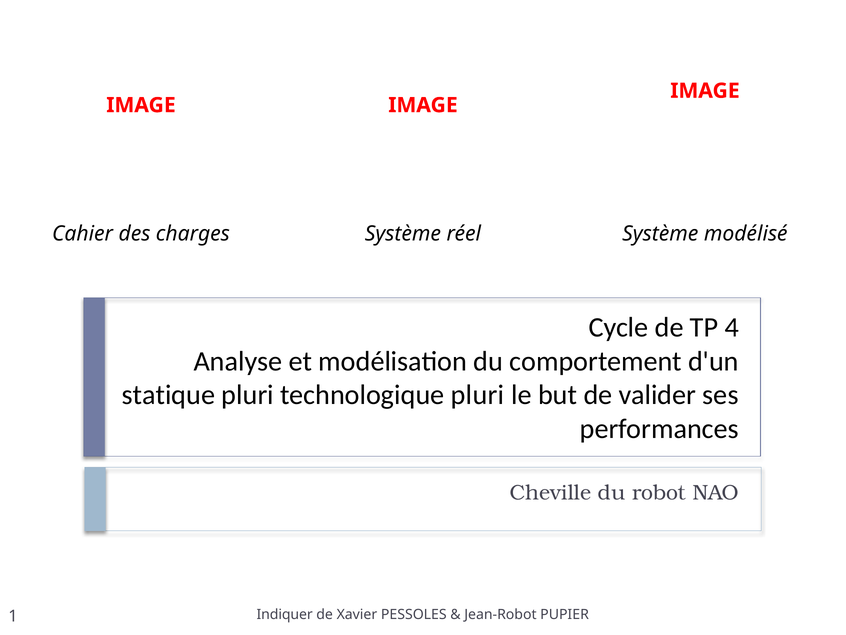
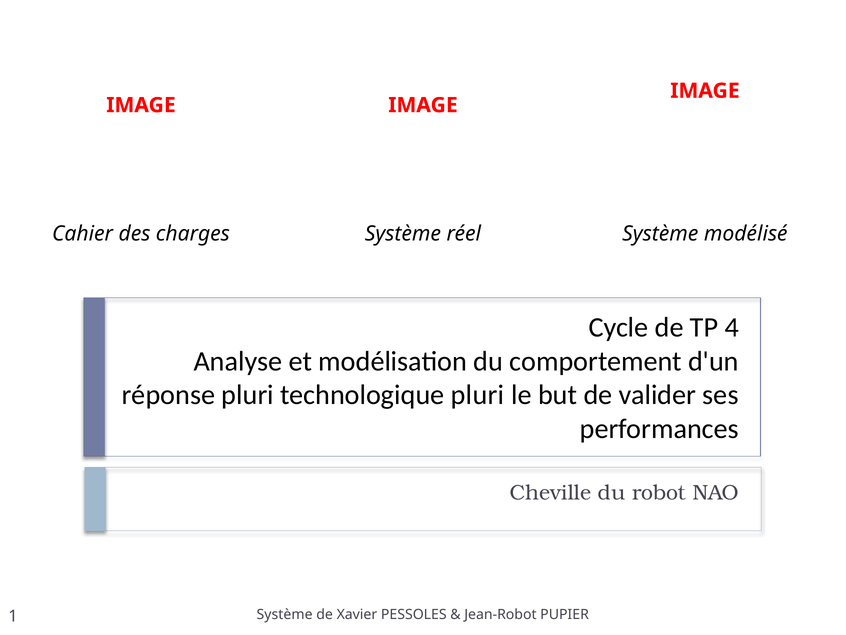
statique: statique -> réponse (168, 395)
Indiquer: Indiquer -> Système (285, 614)
